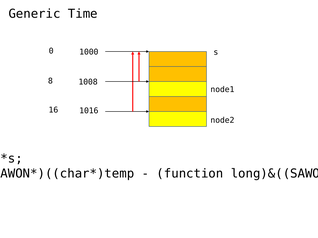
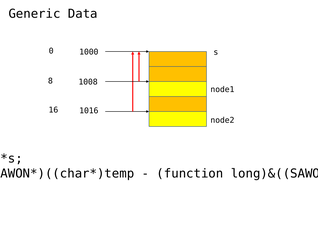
Time: Time -> Data (83, 14)
